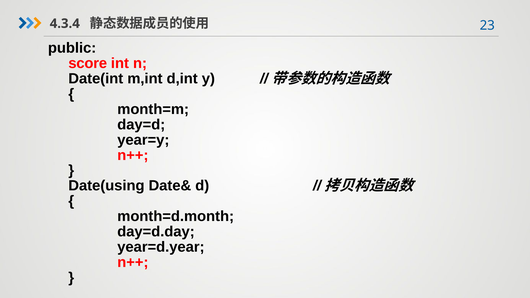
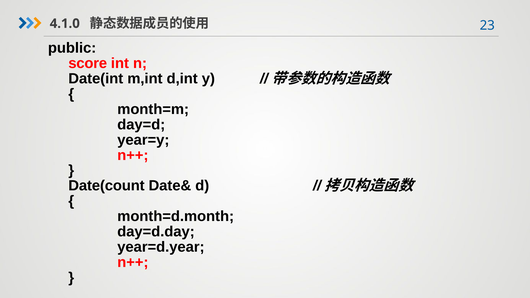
4.3.4: 4.3.4 -> 4.1.0 (65, 24)
Date(using: Date(using -> Date(count (106, 186)
